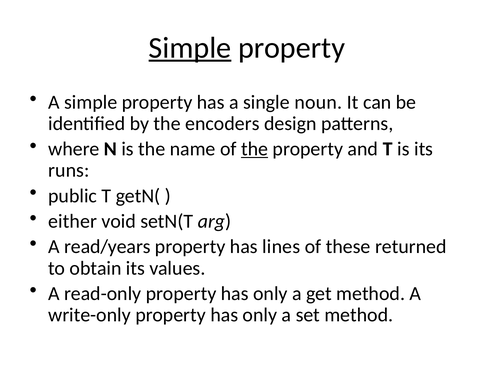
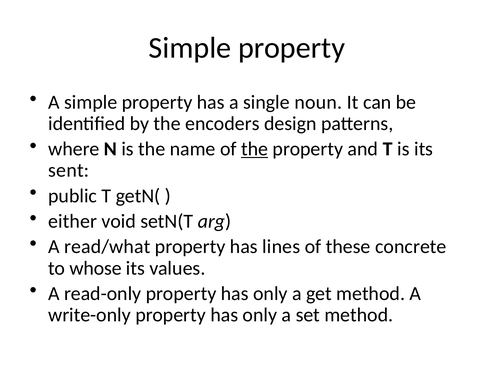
Simple underline: present -> none (190, 48)
runs: runs -> sent (69, 171)
read/years: read/years -> read/what (107, 247)
returned: returned -> concrete (411, 247)
obtain: obtain -> whose (96, 268)
